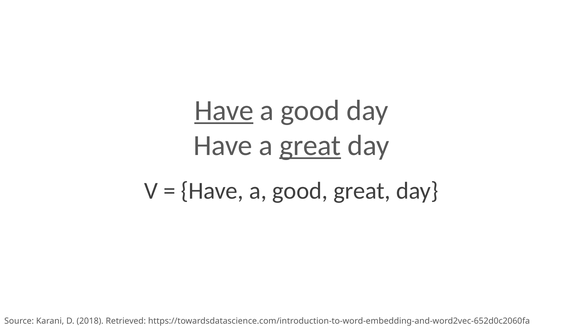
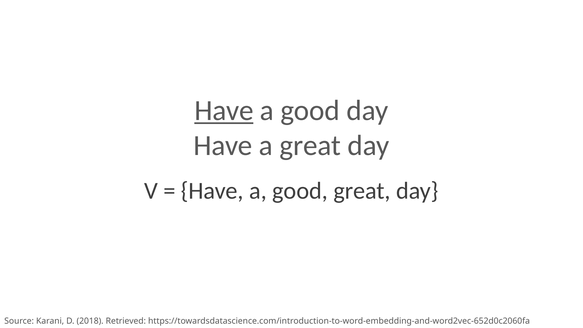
great underline: present -> none (310, 146)
